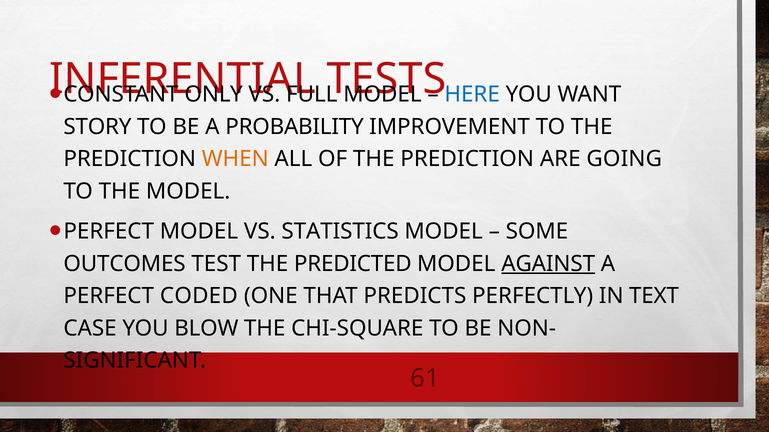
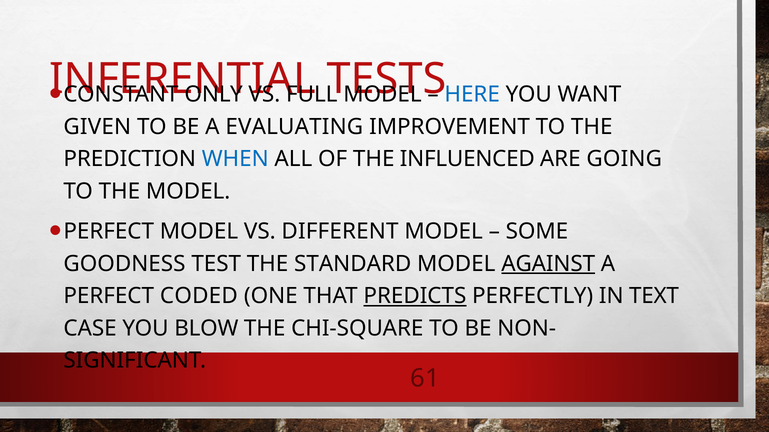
STORY: STORY -> GIVEN (97, 127)
PROBABILITY: PROBABILITY -> EVALUATING (294, 127)
WHEN colour: orange -> blue (235, 159)
OF THE PREDICTION: PREDICTION -> INFLUENCED (467, 159)
STATISTICS: STATISTICS -> DIFFERENT (340, 232)
OUTCOMES: OUTCOMES -> GOODNESS (124, 264)
PREDICTED: PREDICTED -> STANDARD (353, 264)
PREDICTS underline: none -> present (415, 296)
